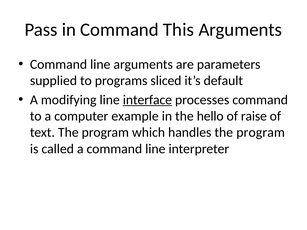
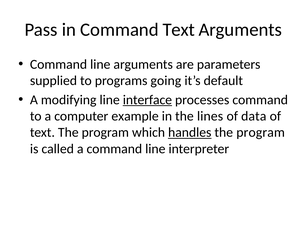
Command This: This -> Text (179, 30)
sliced: sliced -> going (166, 81)
hello: hello -> lines (210, 116)
raise: raise -> data (254, 116)
handles underline: none -> present (190, 133)
